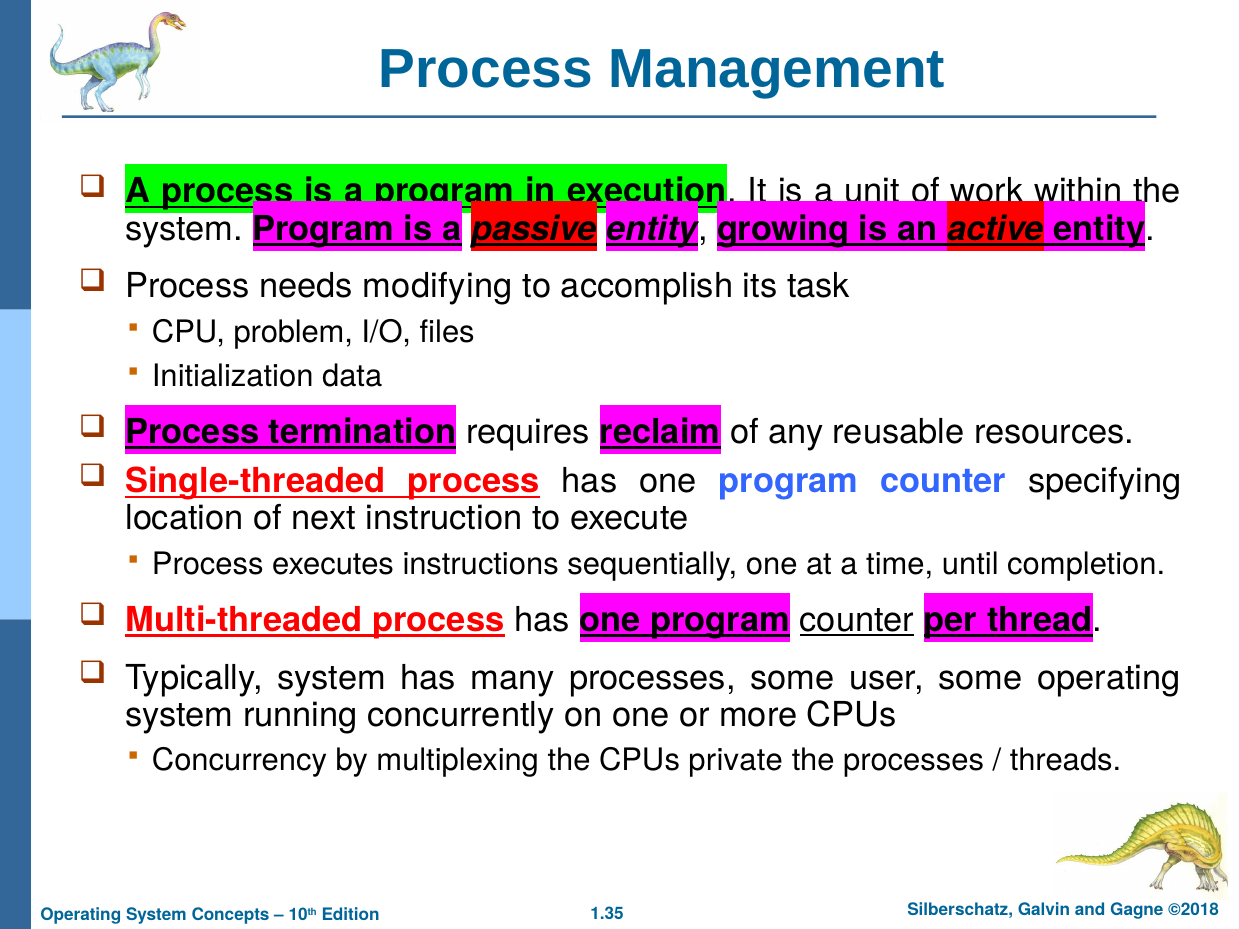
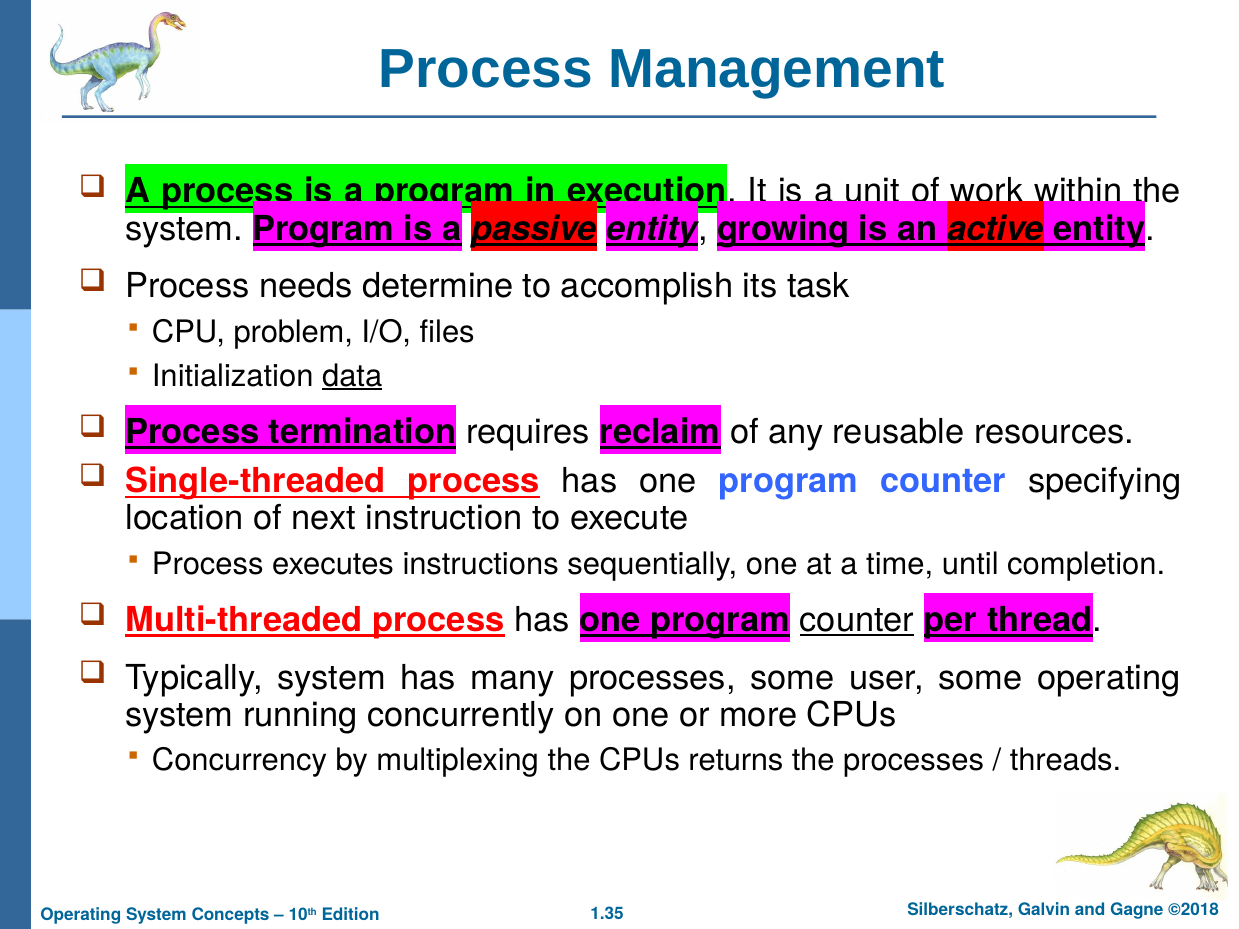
modifying: modifying -> determine (438, 287)
data underline: none -> present (352, 376)
private: private -> returns (736, 761)
